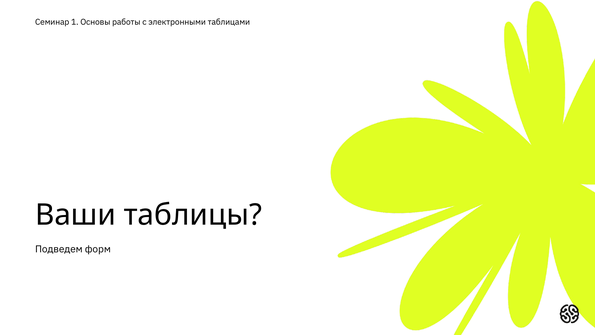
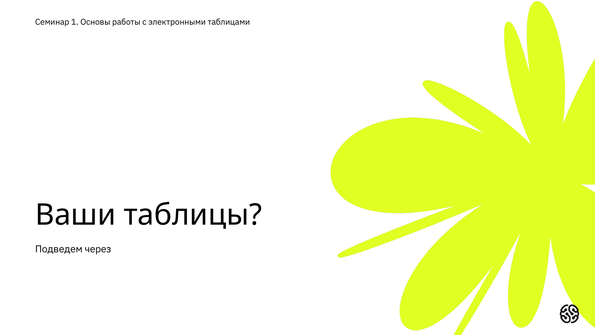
форм: форм -> через (98, 249)
